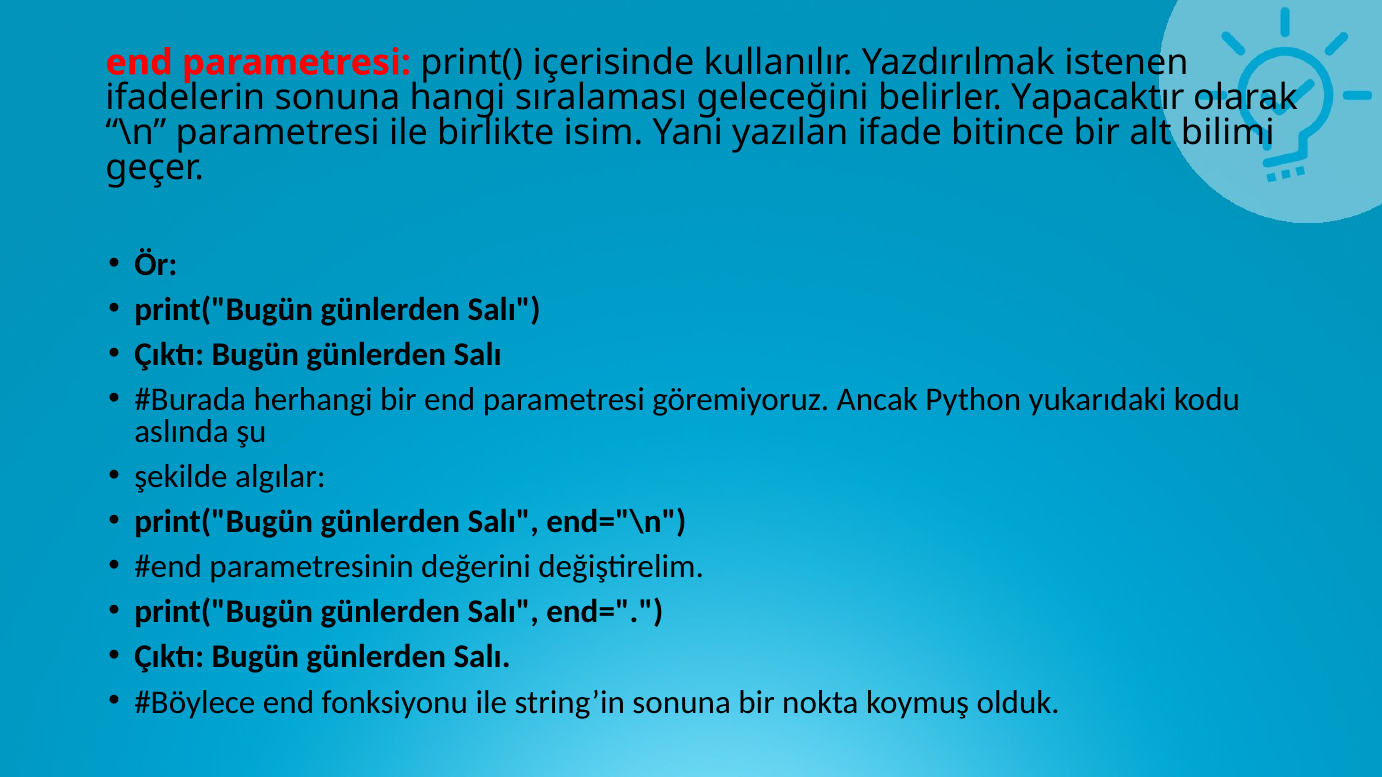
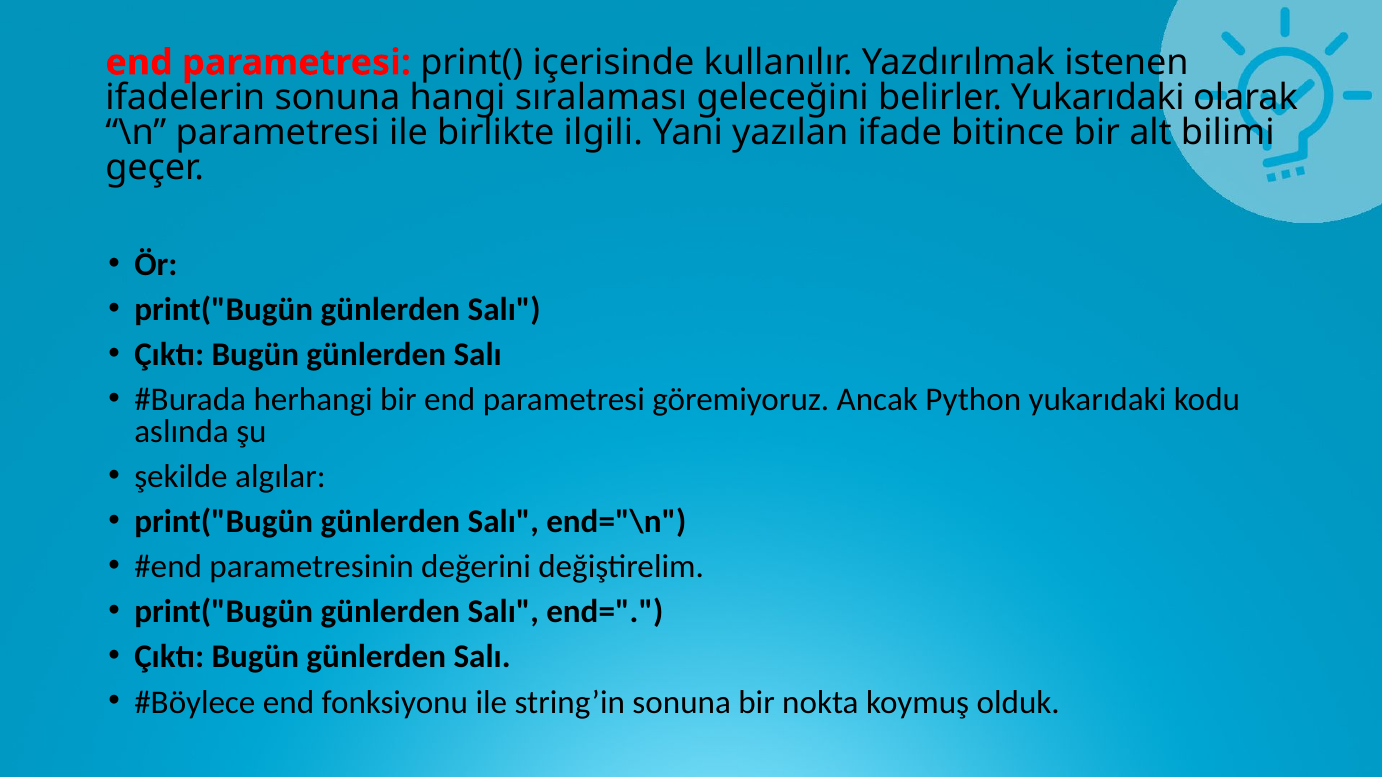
belirler Yapacaktır: Yapacaktır -> Yukarıdaki (1098, 98)
isim: isim -> ilgili (603, 133)
